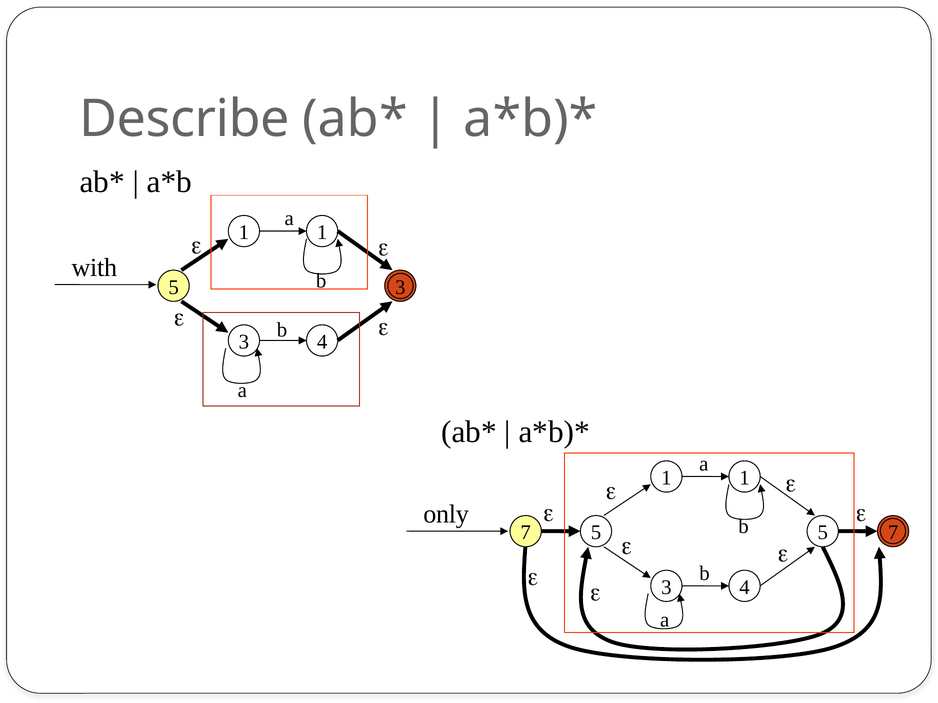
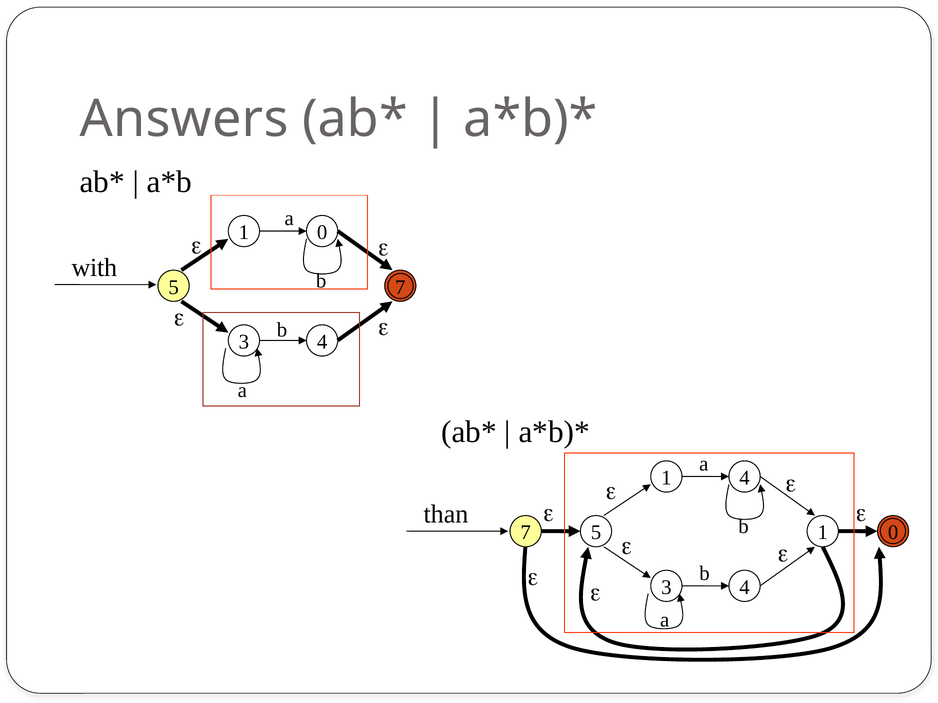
Describe: Describe -> Answers (184, 119)
1: 1 -> 0 (322, 233)
5 3: 3 -> 7 (400, 287)
1: 1 -> 4 (745, 478)
only: only -> than (446, 515)
5 5: 5 -> 1 (823, 533)
7 7: 7 -> 0 (893, 533)
